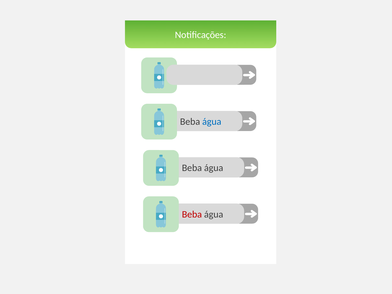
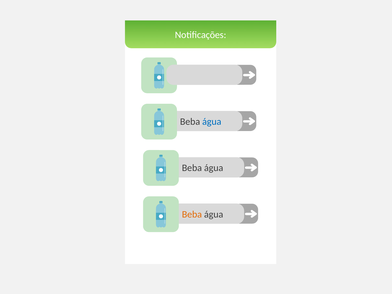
Beba colour: red -> orange (192, 214)
